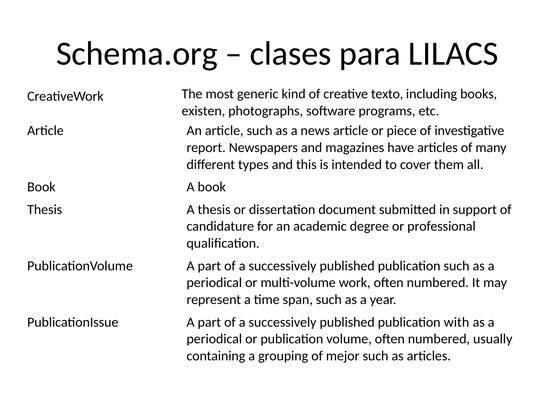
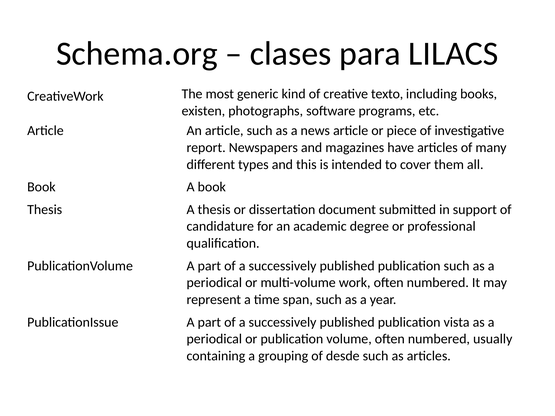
with: with -> vista (457, 322)
mejor: mejor -> desde (343, 356)
